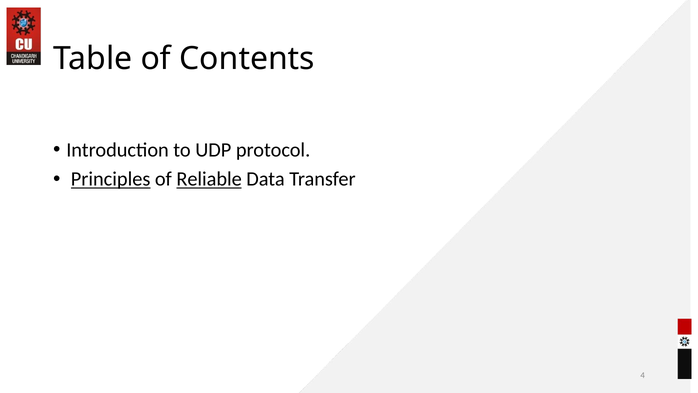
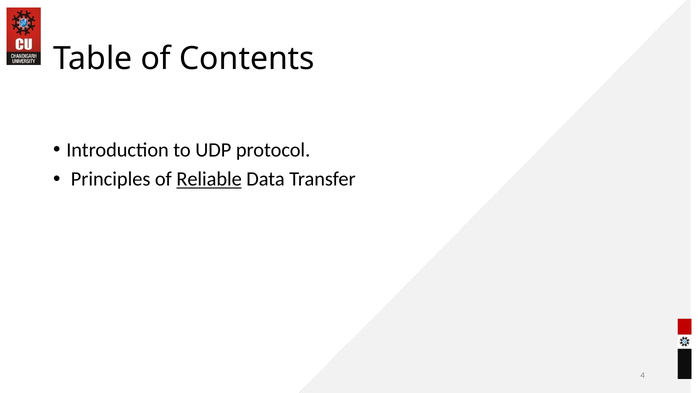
Principles underline: present -> none (111, 179)
